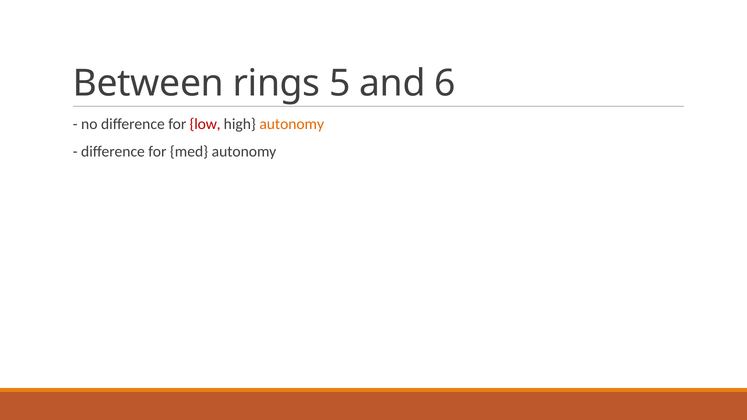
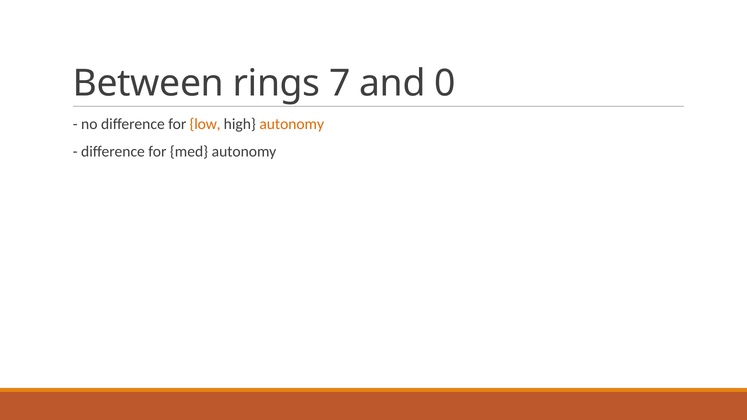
5: 5 -> 7 (340, 84)
6: 6 -> 0 (445, 84)
low colour: red -> orange (205, 124)
